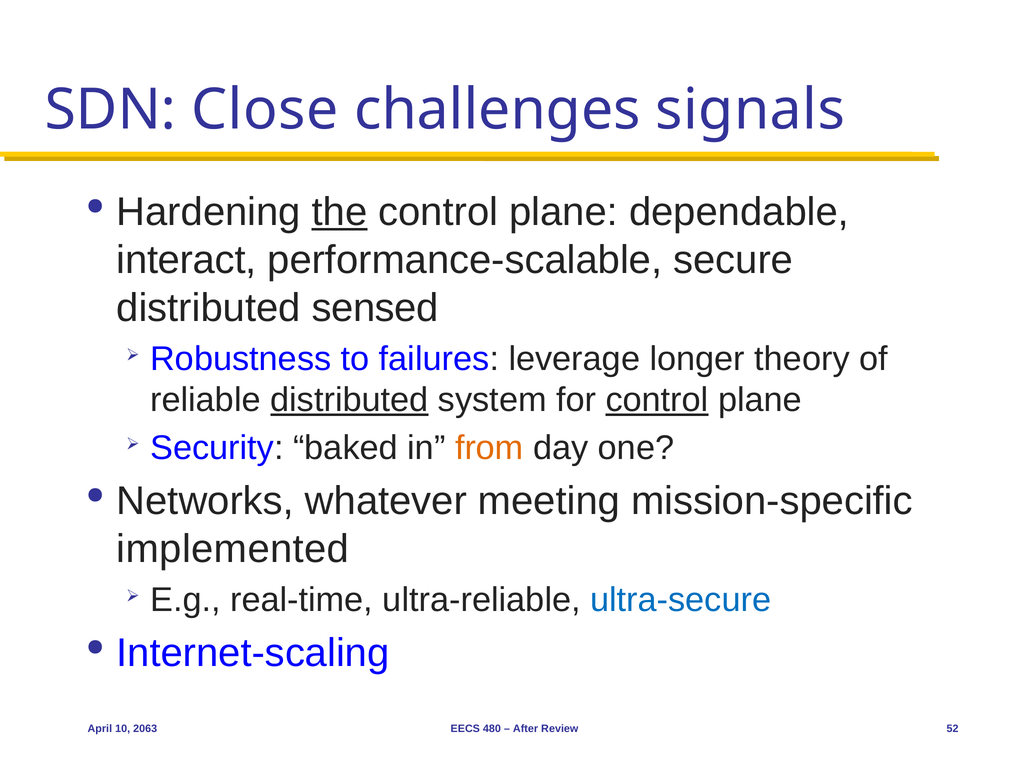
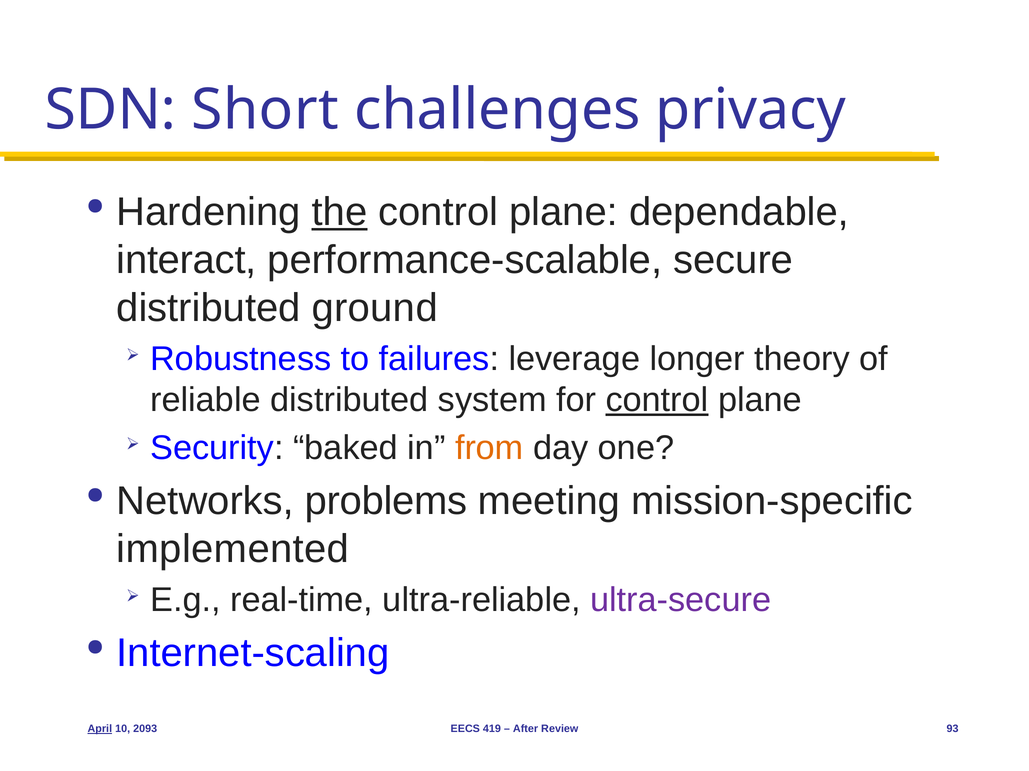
Close: Close -> Short (265, 110)
signals: signals -> privacy (751, 110)
sensed: sensed -> ground (375, 308)
distributed underline: present -> none (349, 400)
whatever: whatever -> problems (386, 501)
ultra-secure colour: blue -> purple (681, 601)
April underline: none -> present (100, 730)
2063: 2063 -> 2093 (145, 730)
480: 480 -> 419 (492, 730)
52: 52 -> 93 (953, 730)
